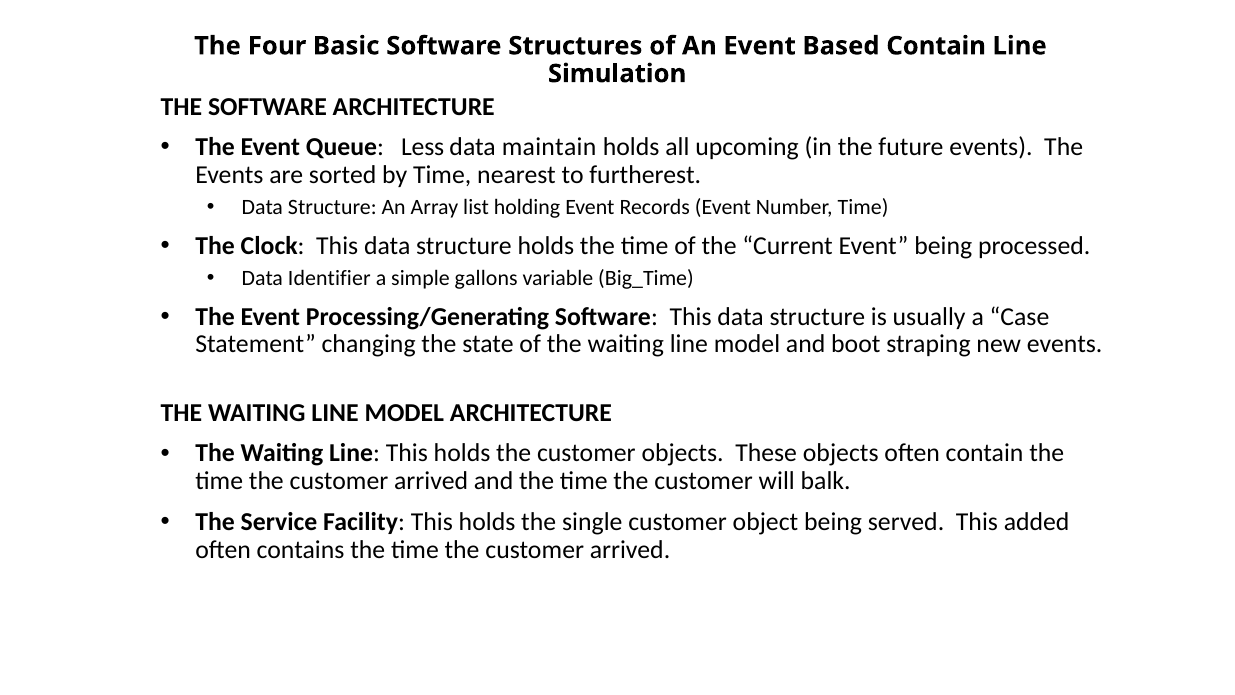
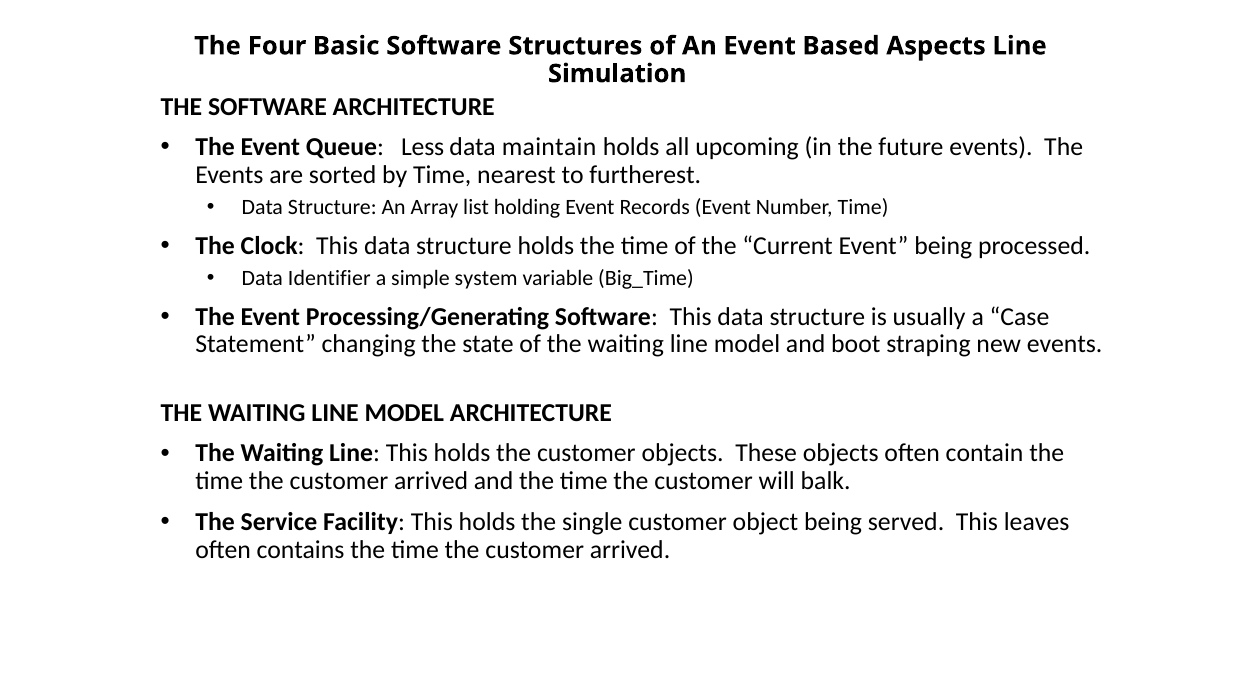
Based Contain: Contain -> Aspects (936, 46)
gallons: gallons -> system (486, 278)
added: added -> leaves (1037, 522)
